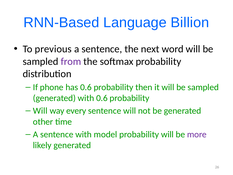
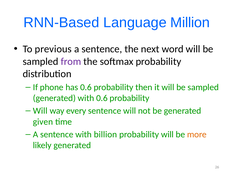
Billion: Billion -> Million (190, 23)
other: other -> given (43, 121)
model: model -> billion (105, 134)
more colour: purple -> orange (197, 134)
